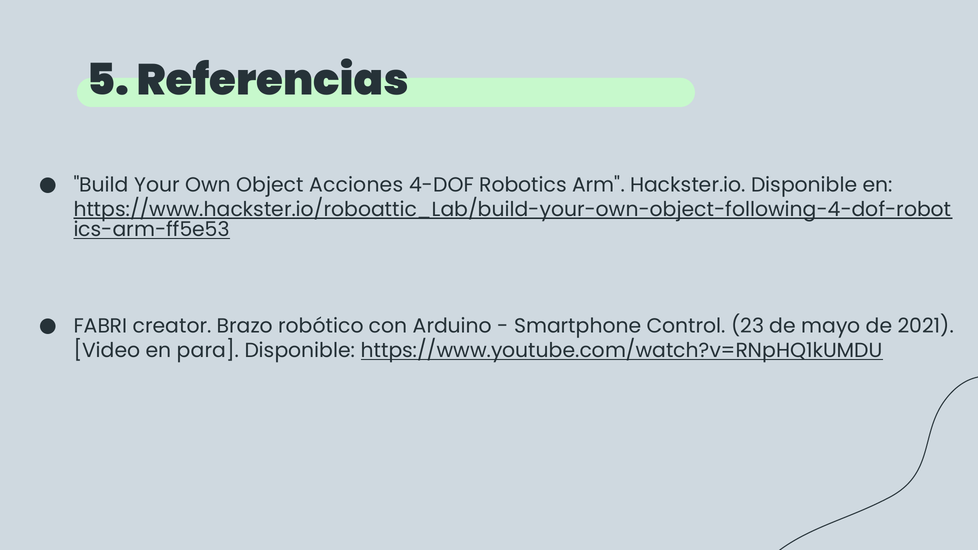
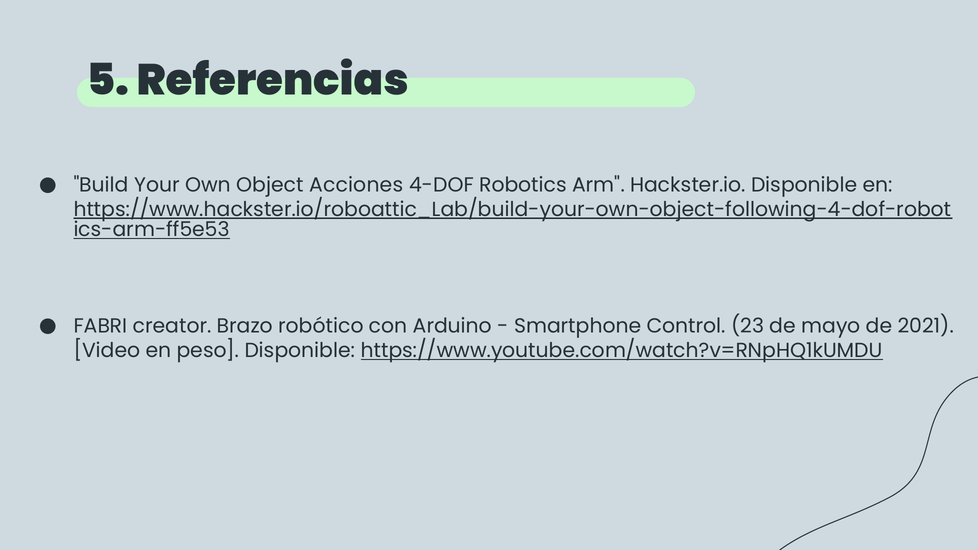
para: para -> peso (208, 351)
